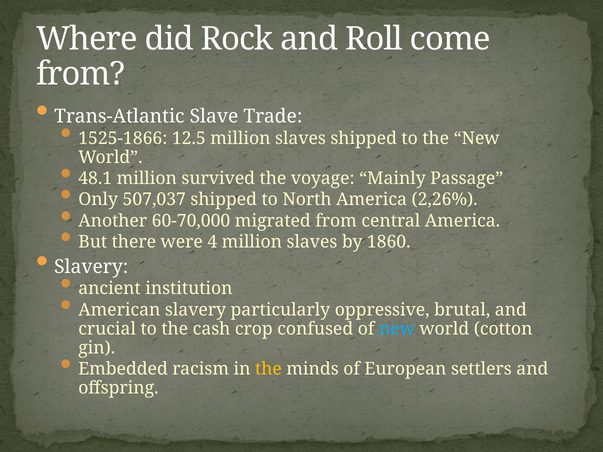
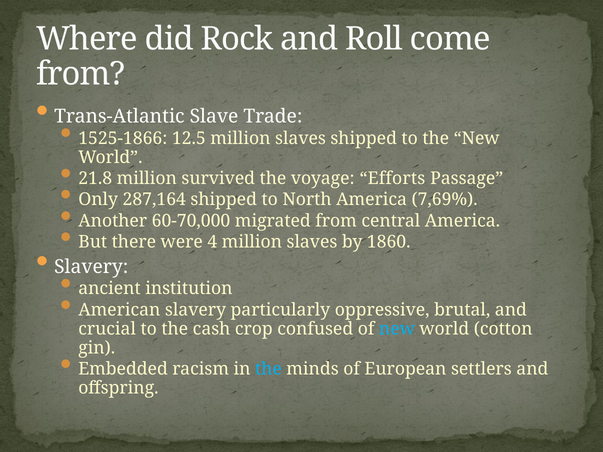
48.1: 48.1 -> 21.8 (95, 179)
Mainly: Mainly -> Efforts (392, 179)
507,037: 507,037 -> 287,164 (154, 200)
2,26%: 2,26% -> 7,69% (445, 200)
the colour: yellow -> light blue (268, 369)
